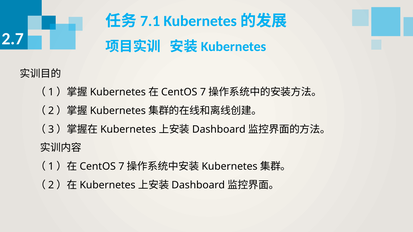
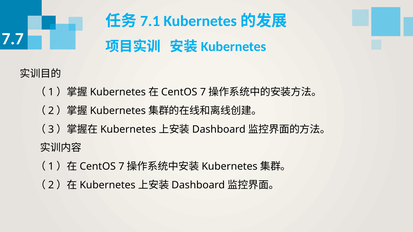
2.7: 2.7 -> 7.7 (13, 39)
